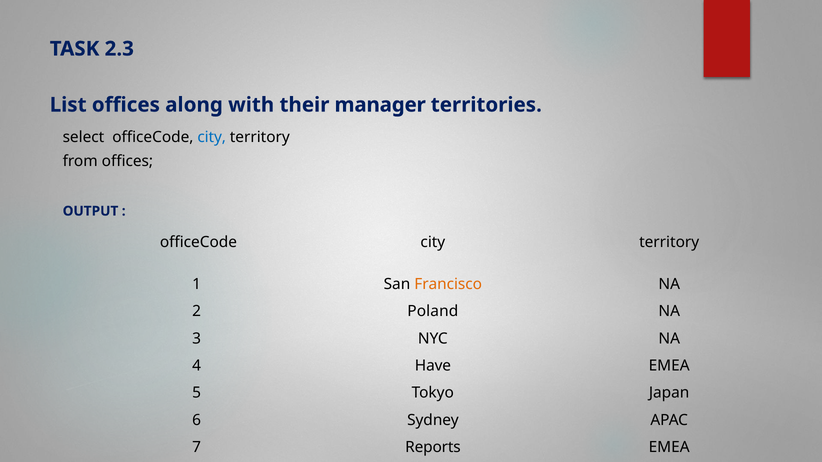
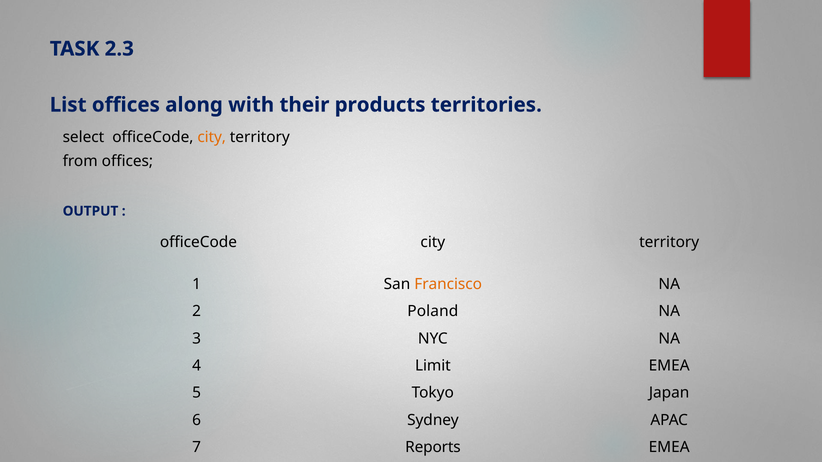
manager: manager -> products (380, 105)
city colour: blue -> orange (212, 138)
Have: Have -> Limit (433, 366)
